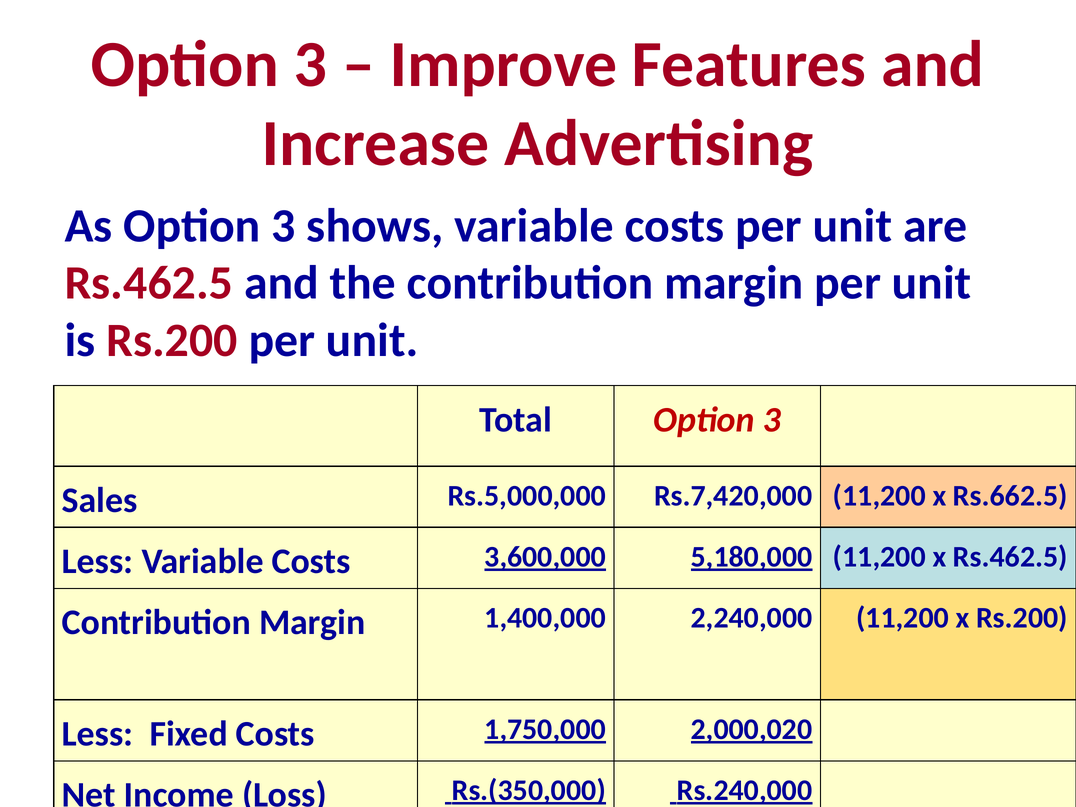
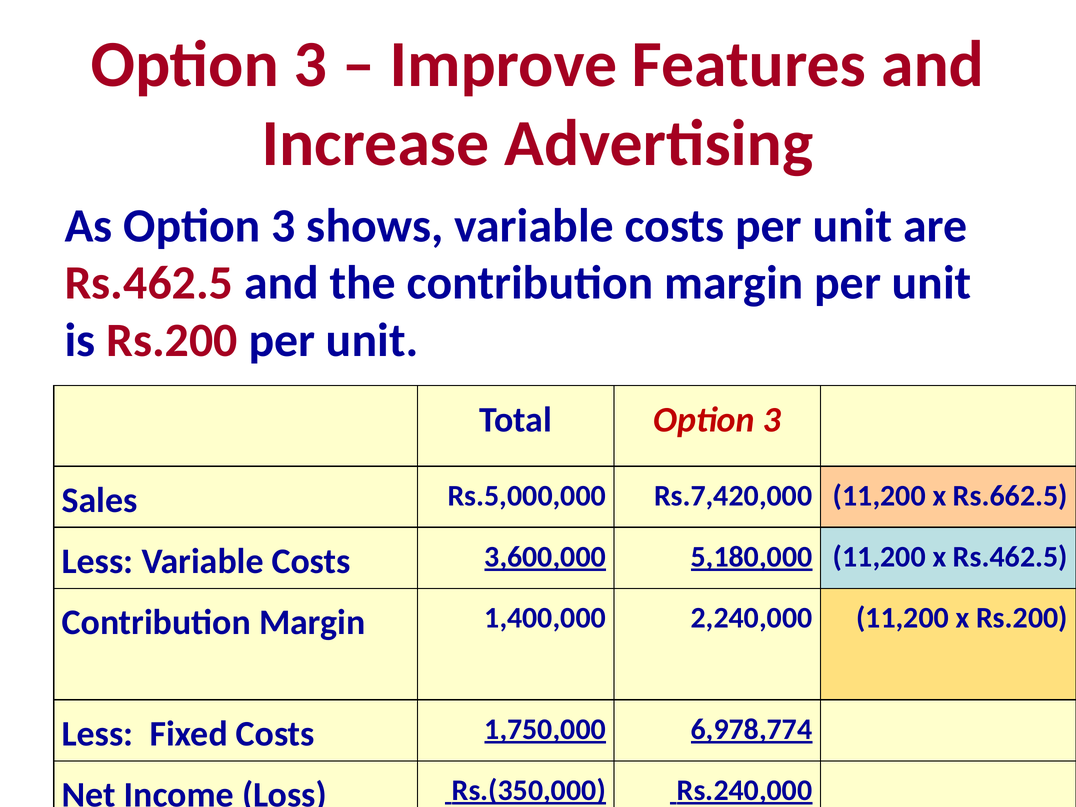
2,000,020: 2,000,020 -> 6,978,774 (751, 729)
